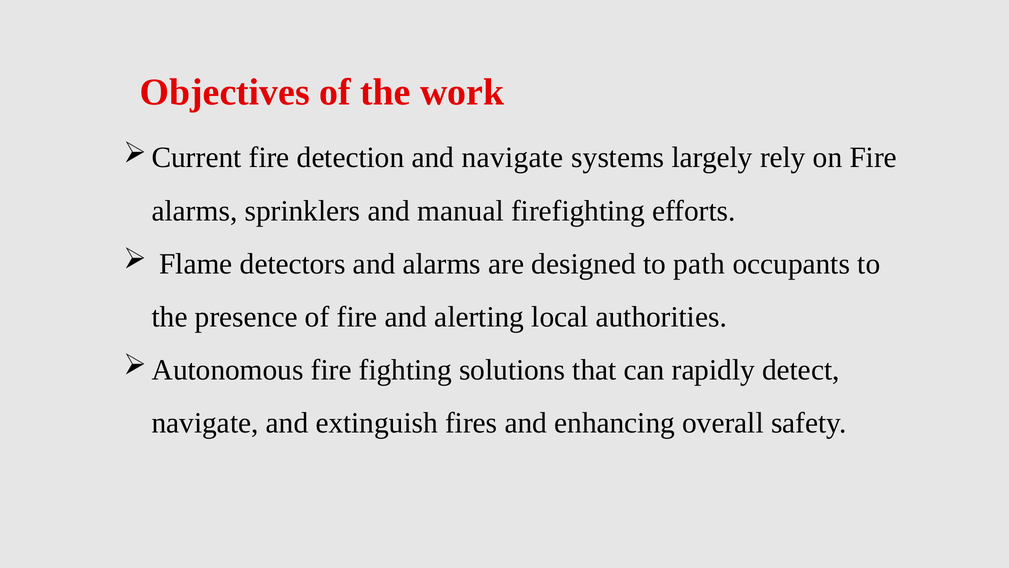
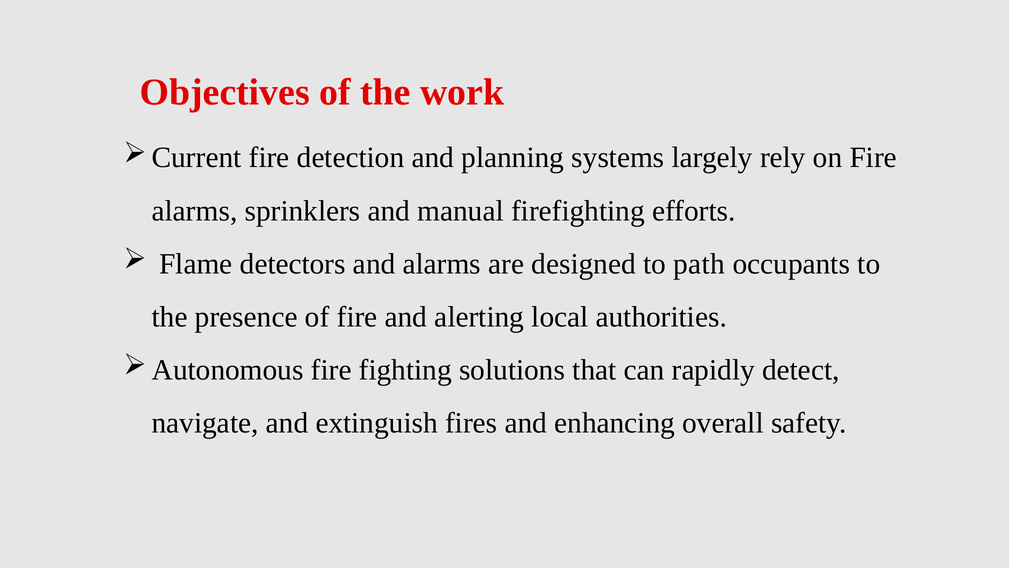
and navigate: navigate -> planning (513, 158)
